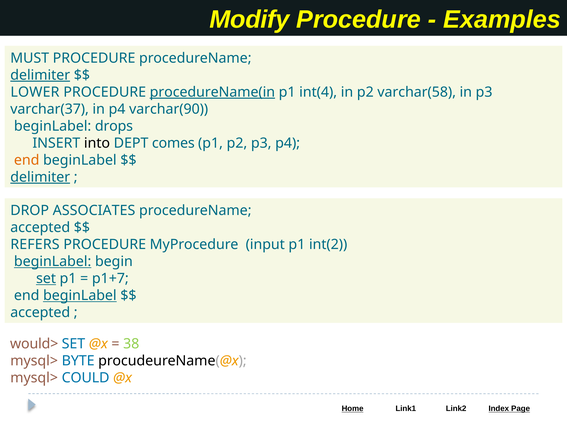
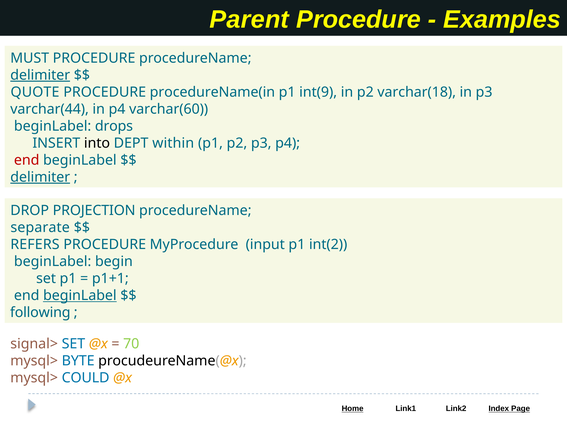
Modify: Modify -> Parent (249, 20)
LOWER: LOWER -> QUOTE (35, 92)
procedureName(in underline: present -> none (212, 92)
int(4: int(4 -> int(9 (318, 92)
varchar(58: varchar(58 -> varchar(18 (417, 92)
varchar(37: varchar(37 -> varchar(44 (50, 109)
varchar(90: varchar(90 -> varchar(60 (169, 109)
comes: comes -> within (173, 143)
end colour: orange -> red (27, 160)
ASSOCIATES: ASSOCIATES -> PROJECTION (94, 211)
accepted: accepted -> separate (40, 228)
beginLabel underline: present -> none (53, 262)
set underline: present -> none (46, 279)
p1+7: p1+7 -> p1+1 (110, 279)
accepted: accepted -> following (40, 313)
would>: would> -> signal> (34, 344)
38: 38 -> 70 (131, 344)
